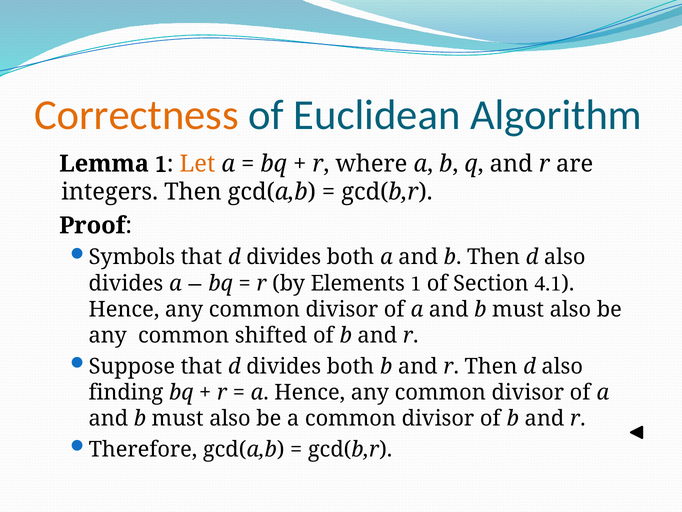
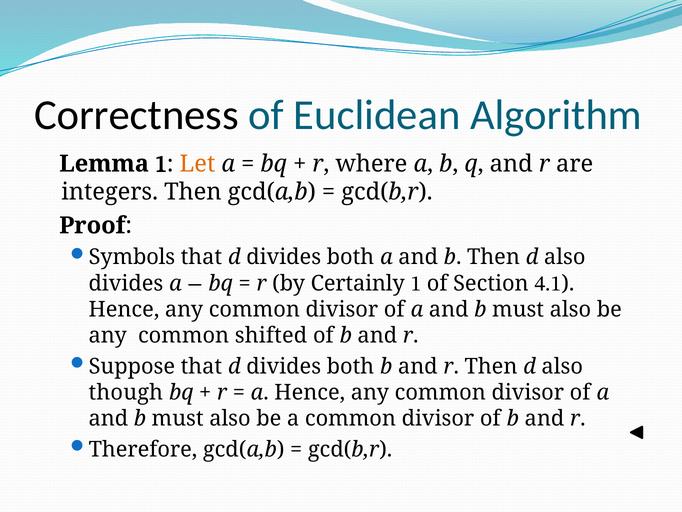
Correctness colour: orange -> black (136, 115)
Elements: Elements -> Certainly (358, 283)
finding: finding -> though (126, 392)
